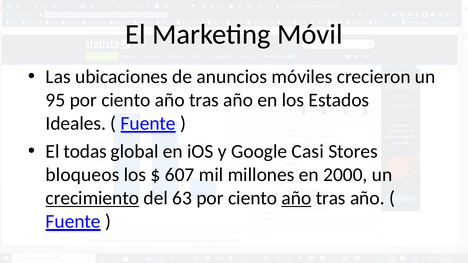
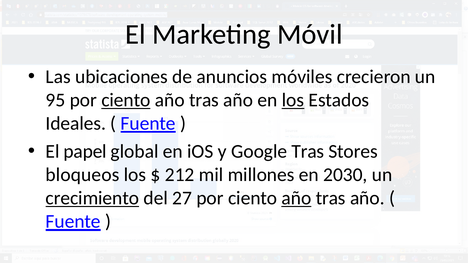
ciento underline: none -> present (126, 100)
los underline: none -> present (293, 100)
todas: todas -> papel (85, 152)
Google Casi: Casi -> Tras (308, 152)
607: 607 -> 212 (180, 175)
2000: 2000 -> 2030 (345, 175)
63: 63 -> 27 (182, 198)
